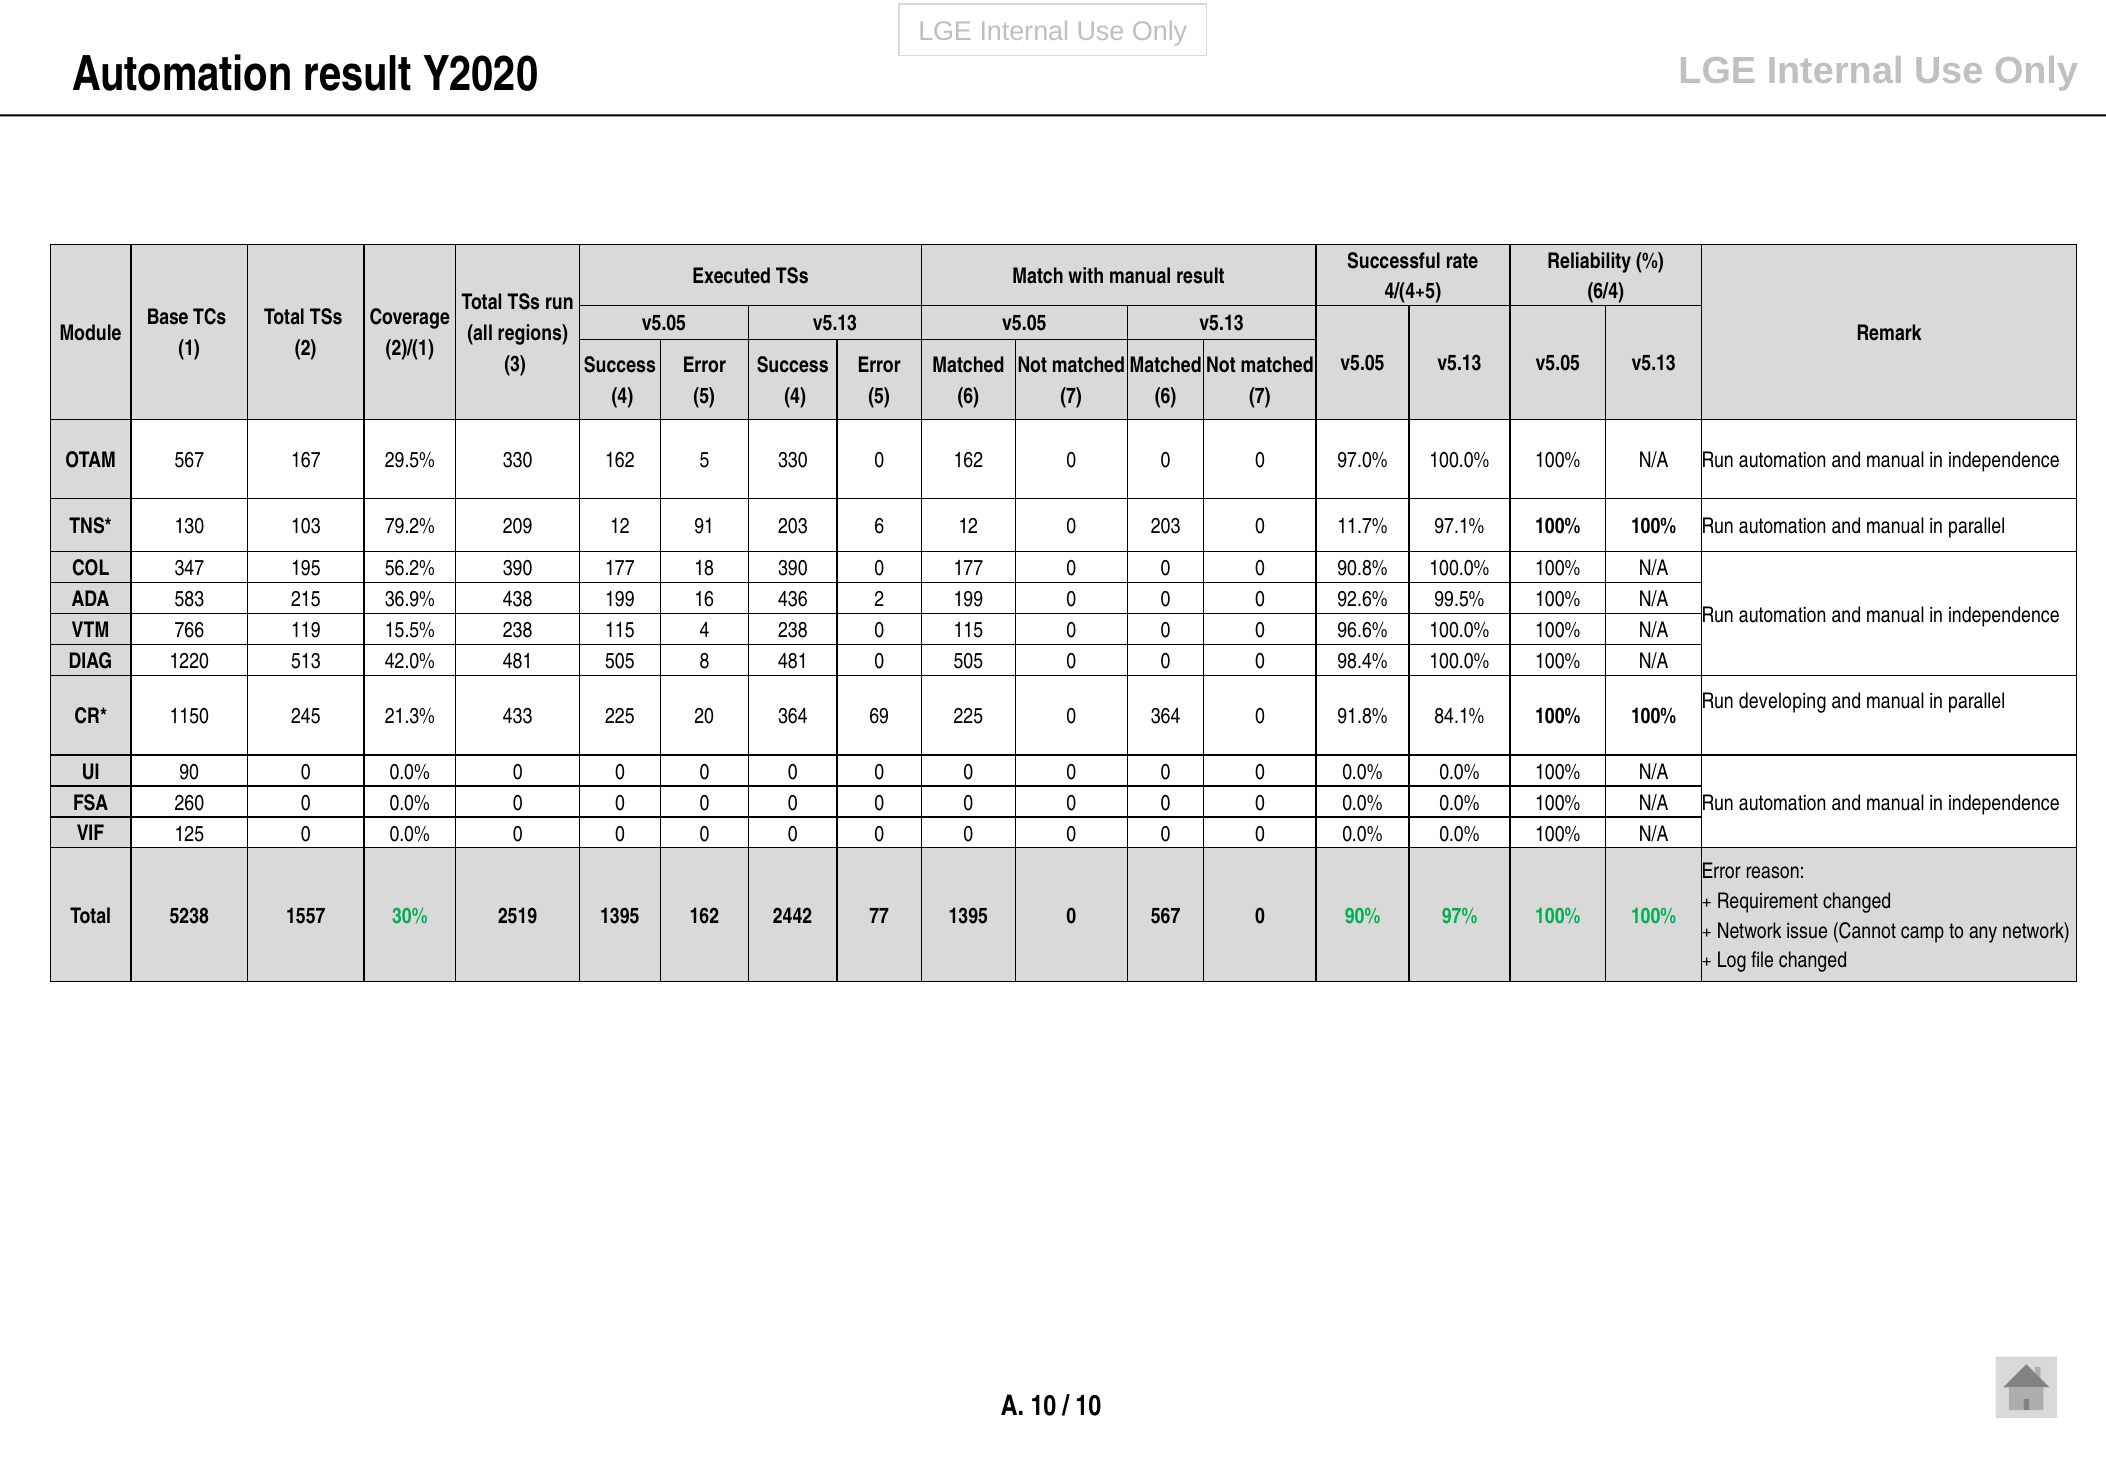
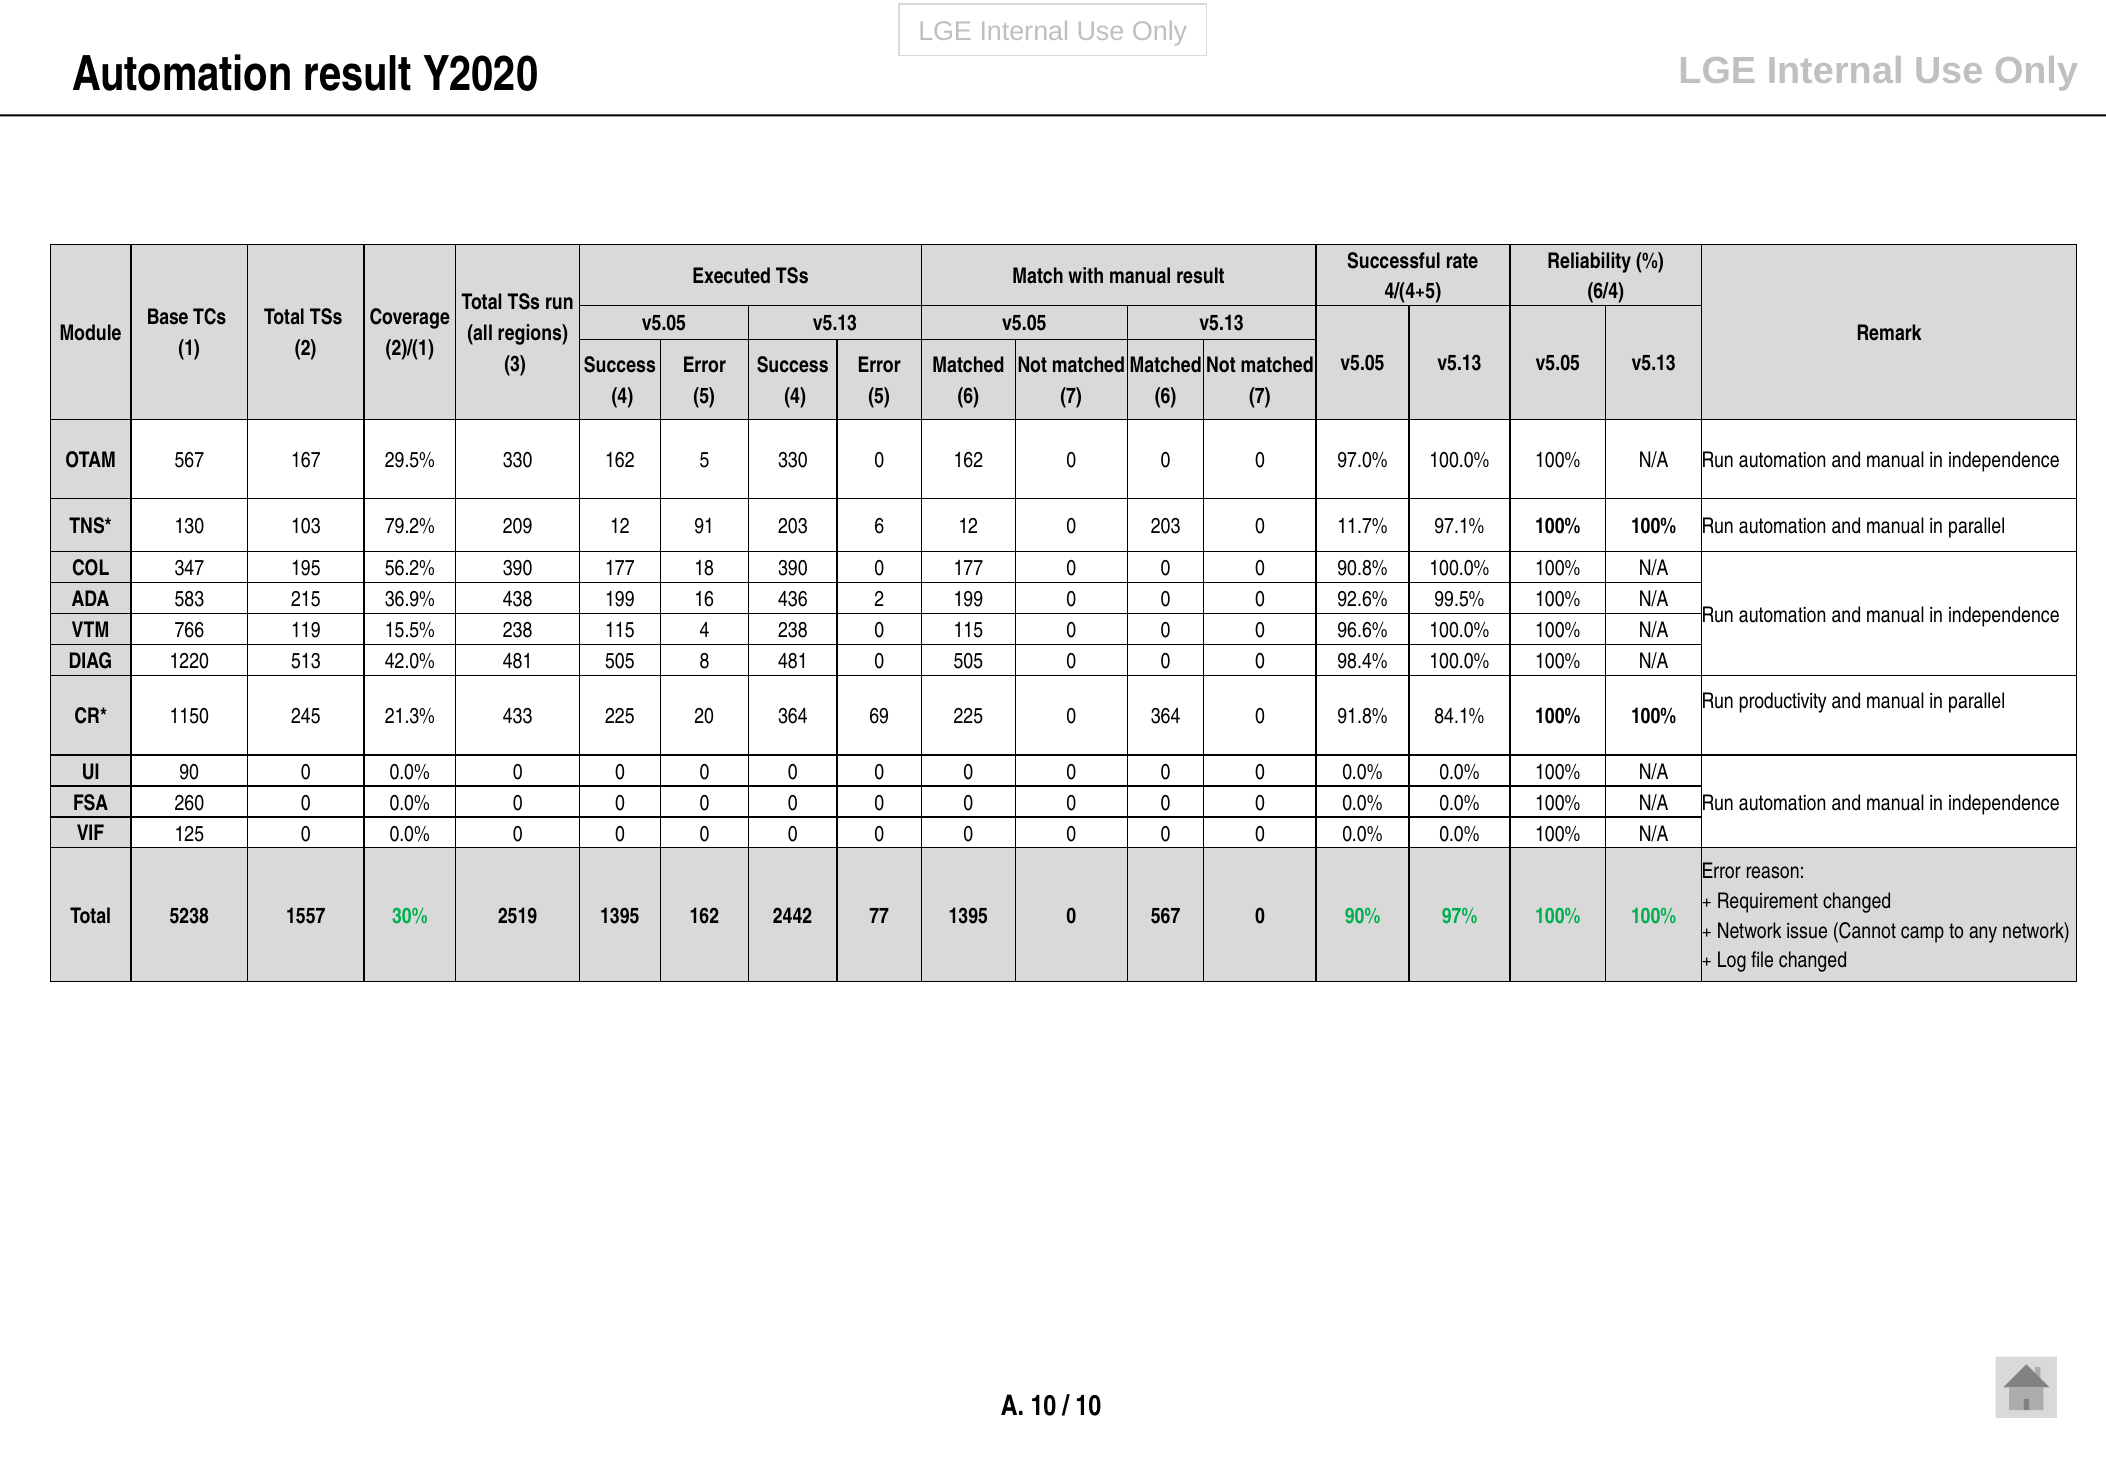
developing: developing -> productivity (1783, 702)
